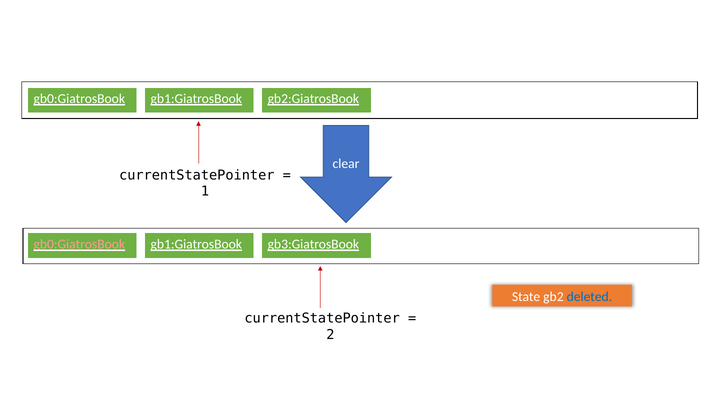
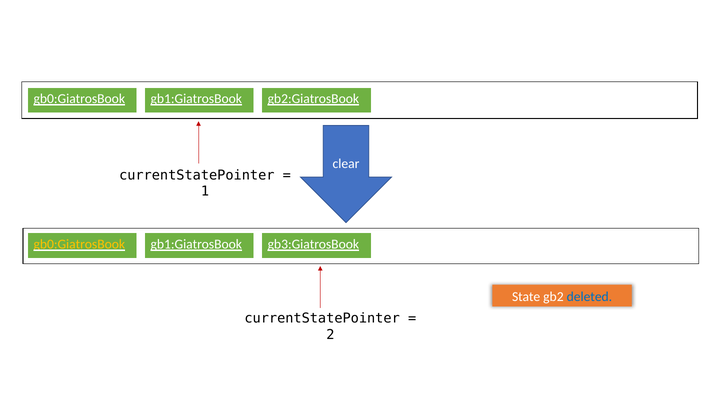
gb0:GiatrosBook colour: pink -> yellow (79, 244)
